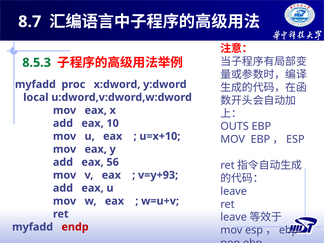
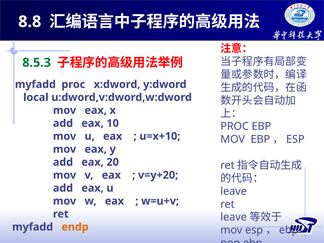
8.7: 8.7 -> 8.8 (30, 22)
OUTS: OUTS -> PROC (235, 126)
56: 56 -> 20 (113, 162)
v=y+93: v=y+93 -> v=y+20 (158, 175)
endp colour: red -> orange (75, 227)
